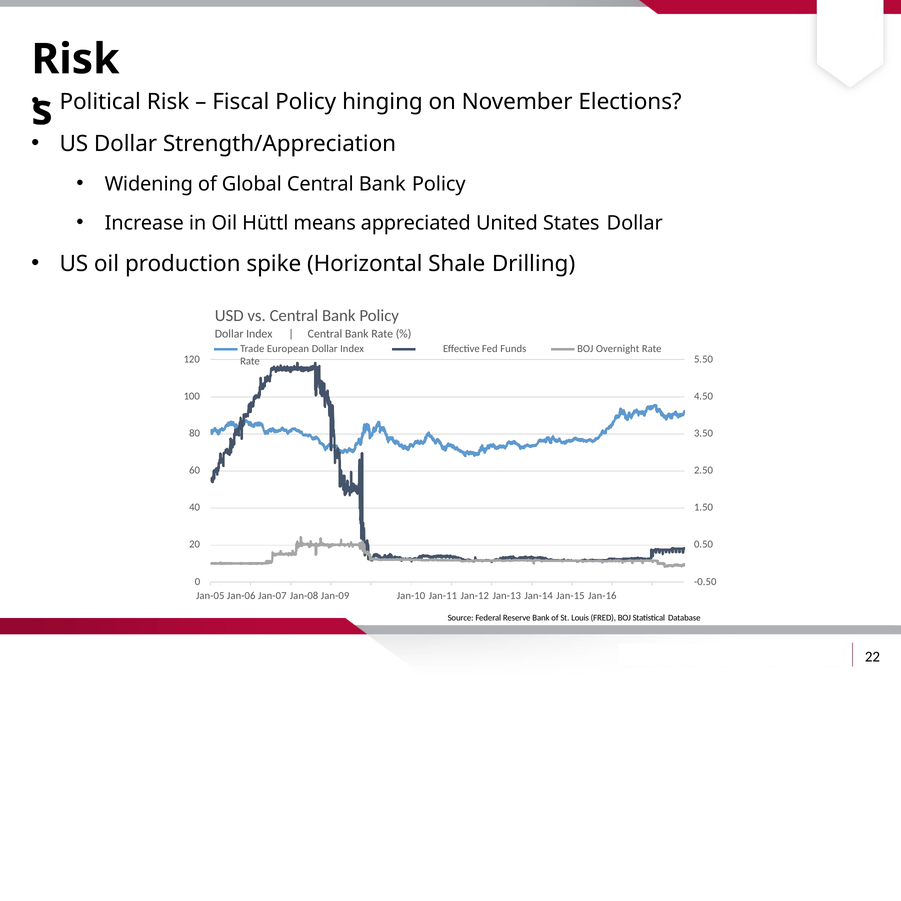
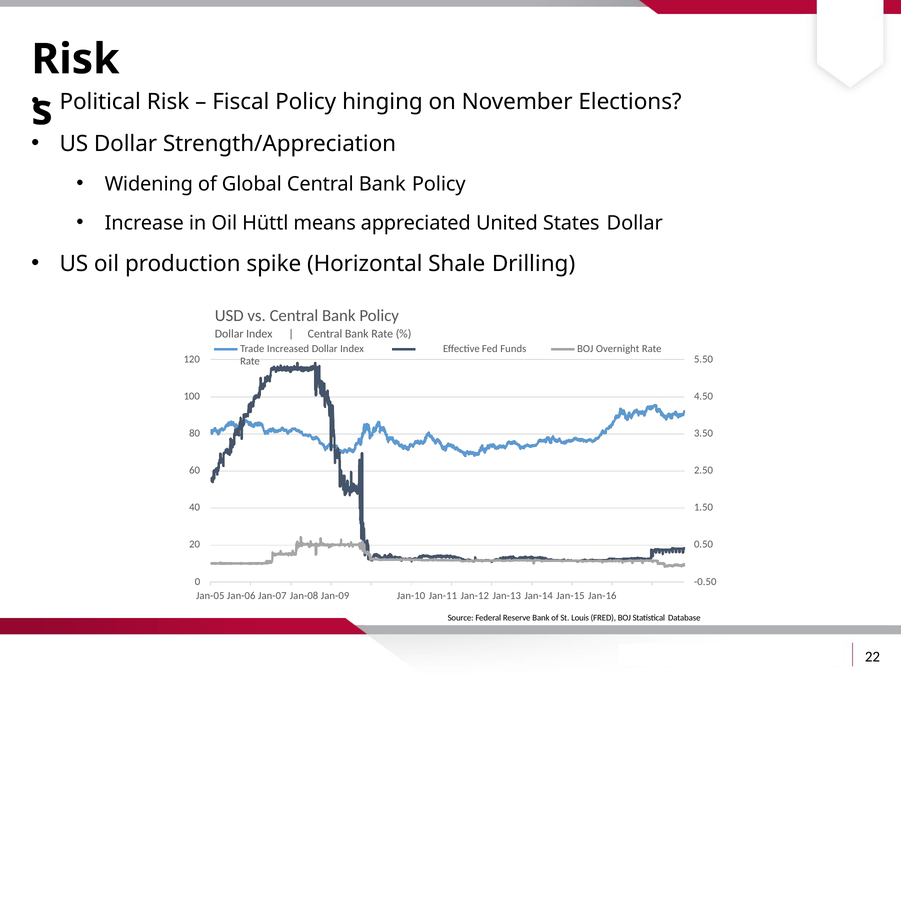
European: European -> Increased (288, 349)
